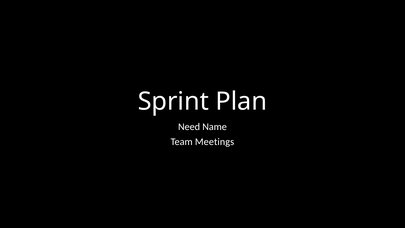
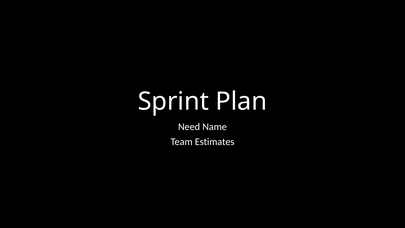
Meetings: Meetings -> Estimates (215, 142)
